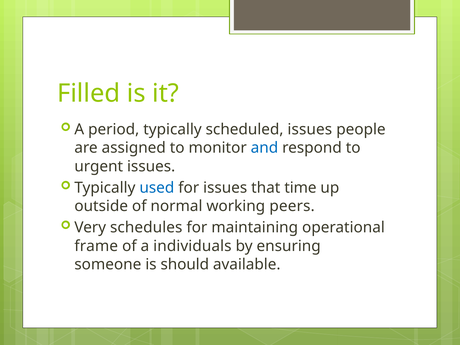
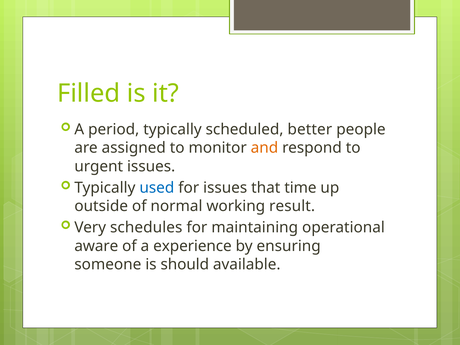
scheduled issues: issues -> better (310, 129)
and colour: blue -> orange (264, 148)
peers: peers -> result (292, 206)
frame: frame -> aware (96, 246)
individuals: individuals -> experience (192, 246)
